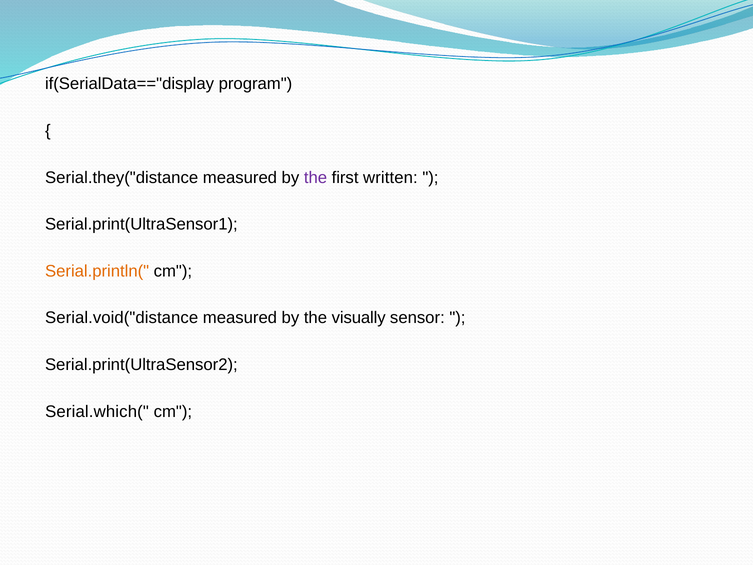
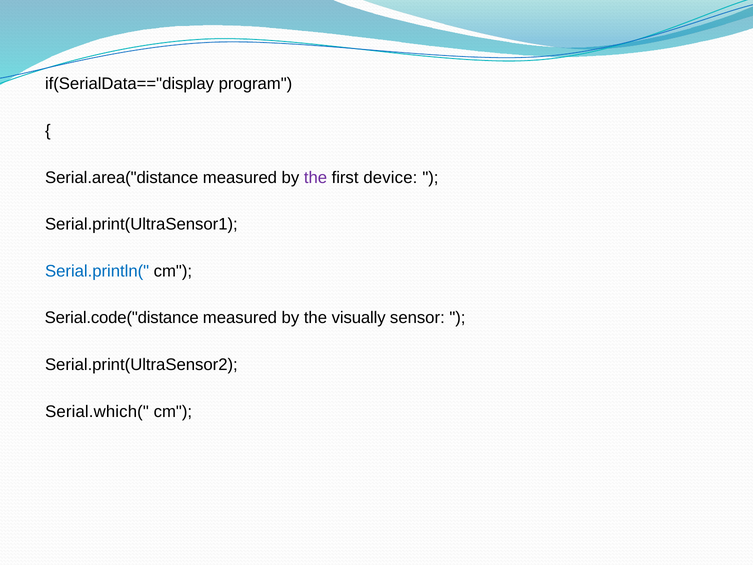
Serial.they("distance: Serial.they("distance -> Serial.area("distance (122, 177)
written: written -> device (390, 177)
Serial.println( colour: orange -> blue (97, 271)
Serial.void("distance: Serial.void("distance -> Serial.code("distance (122, 318)
